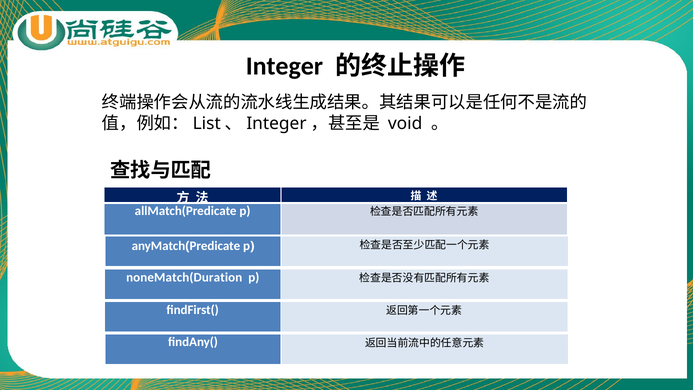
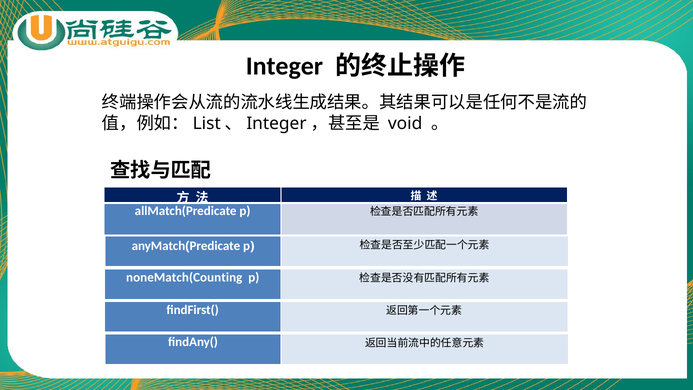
noneMatch(Duration: noneMatch(Duration -> noneMatch(Counting (184, 277)
